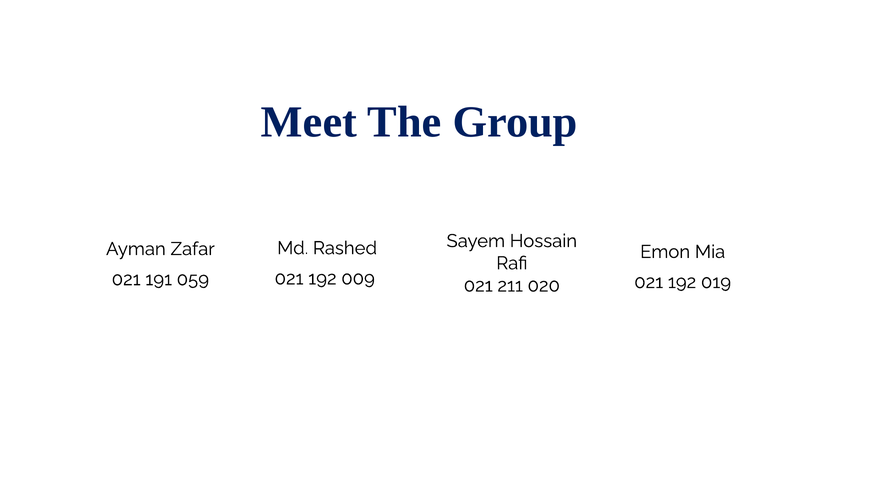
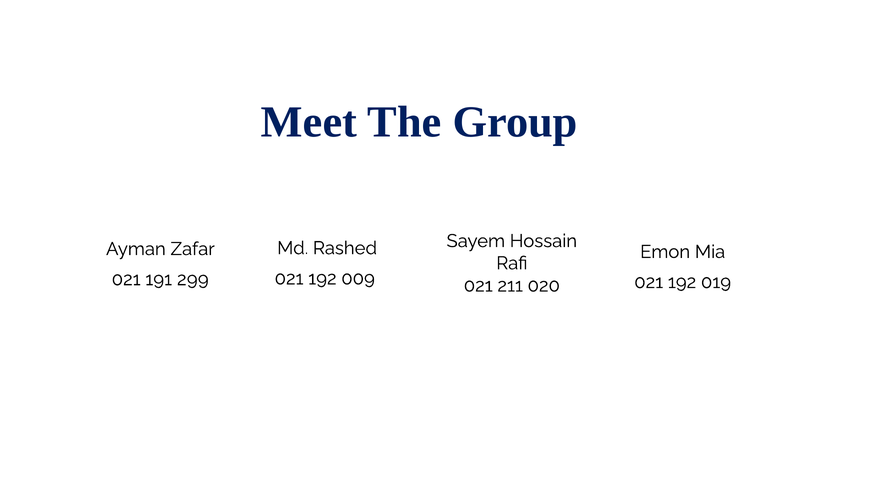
059: 059 -> 299 (193, 279)
